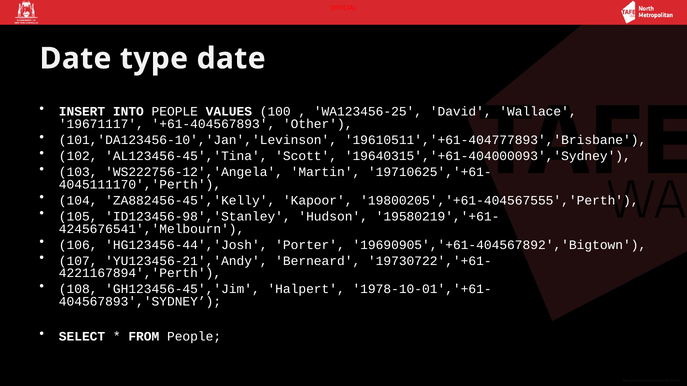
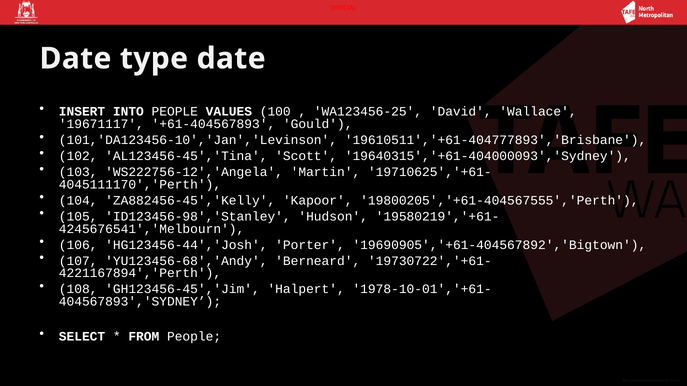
Other: Other -> Gould (318, 124)
YU123456-21','Andy: YU123456-21','Andy -> YU123456-68','Andy (186, 261)
